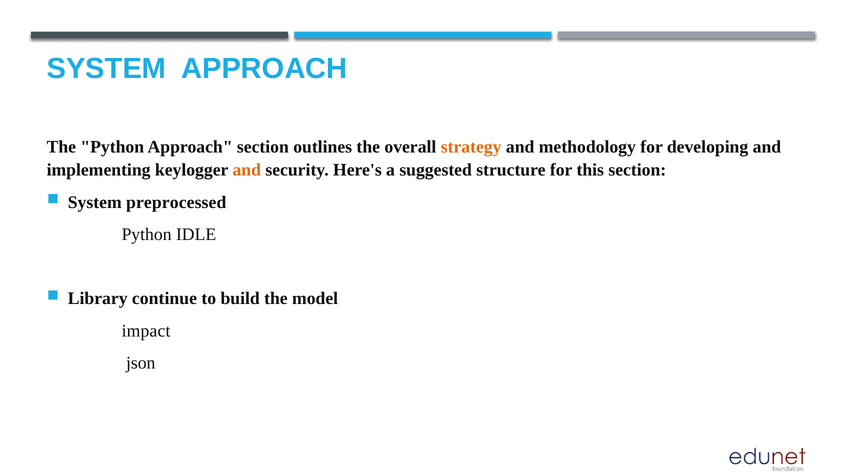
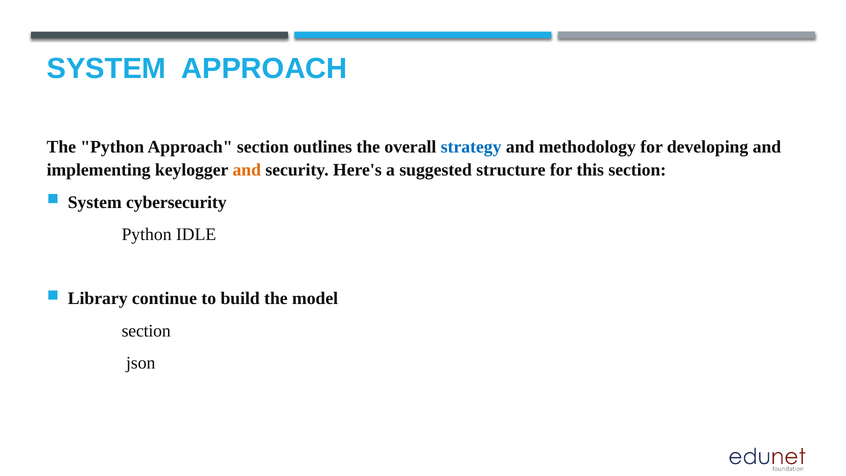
strategy colour: orange -> blue (471, 147)
preprocessed: preprocessed -> cybersecurity (176, 202)
impact: impact -> section (146, 331)
